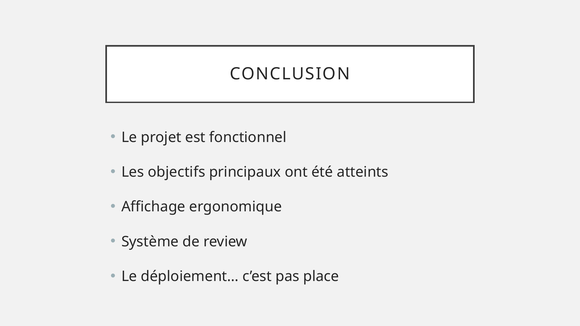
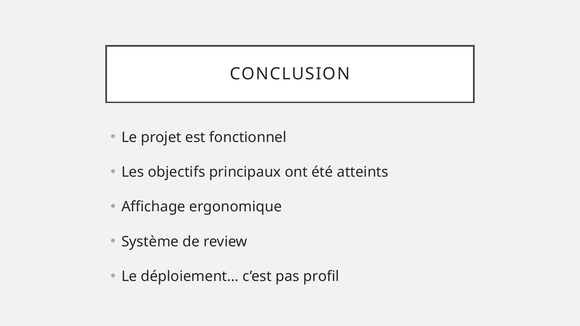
place: place -> profil (321, 277)
